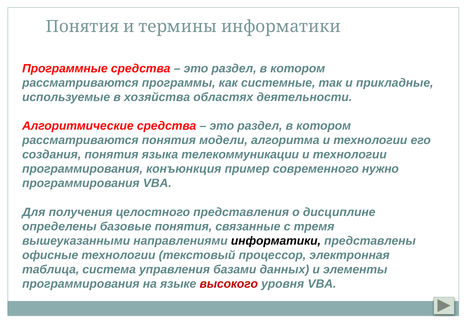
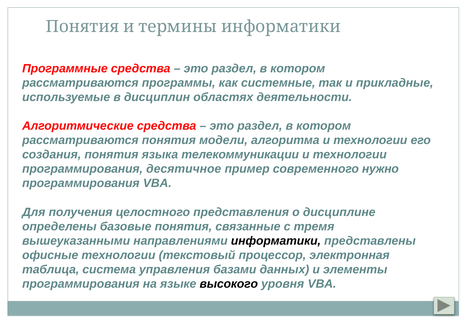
хозяйства: хозяйства -> дисциплин (157, 97)
конъюнкция: конъюнкция -> десятичное (184, 169)
высокого colour: red -> black (229, 284)
